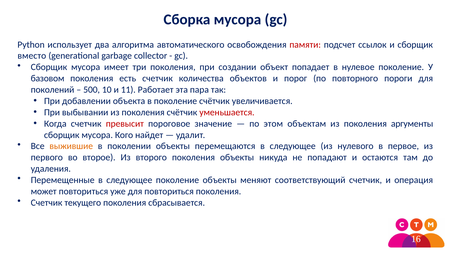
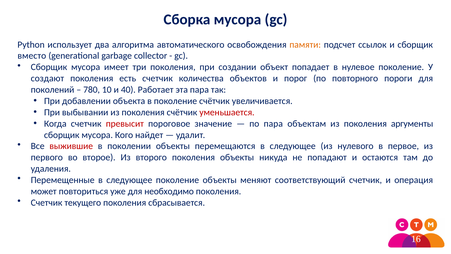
памяти colour: red -> orange (305, 45)
базовом: базовом -> создают (47, 78)
500: 500 -> 780 (92, 90)
11: 11 -> 40 (128, 90)
по этом: этом -> пара (273, 123)
выжившие colour: orange -> red (71, 146)
для повториться: повториться -> необходимо (169, 191)
